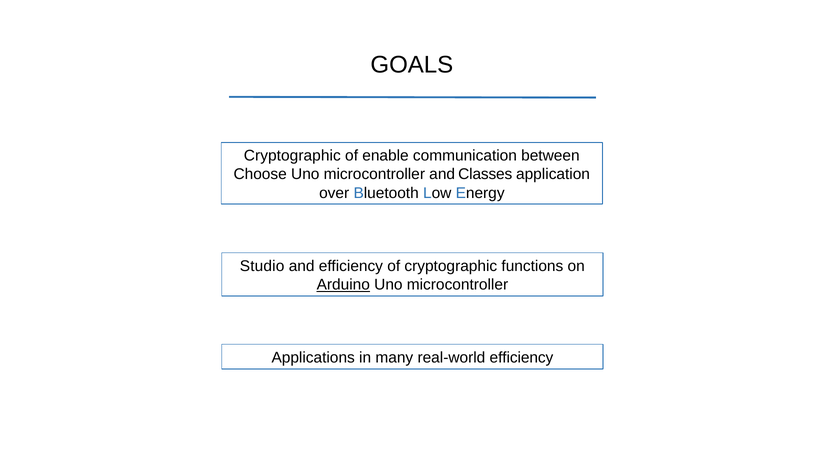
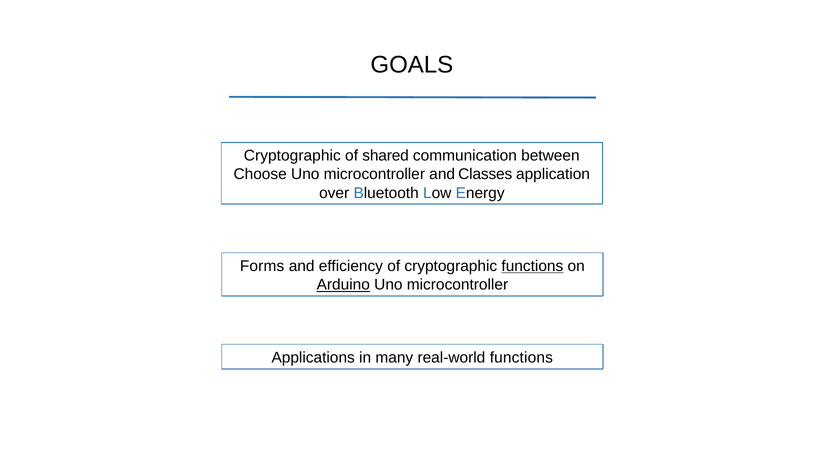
enable: enable -> shared (386, 156)
Studio: Studio -> Forms (262, 266)
functions underline: none -> present (532, 266)
real-world efficiency: efficiency -> functions (521, 358)
